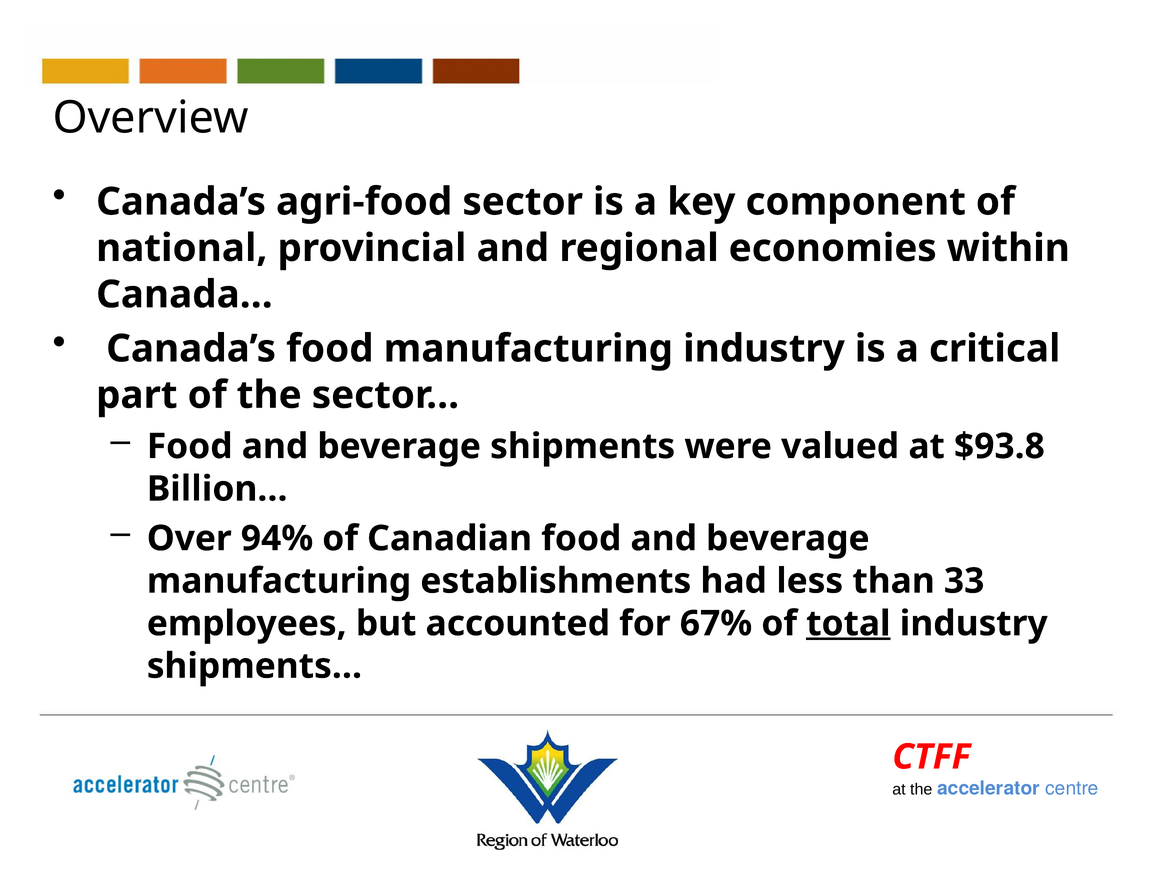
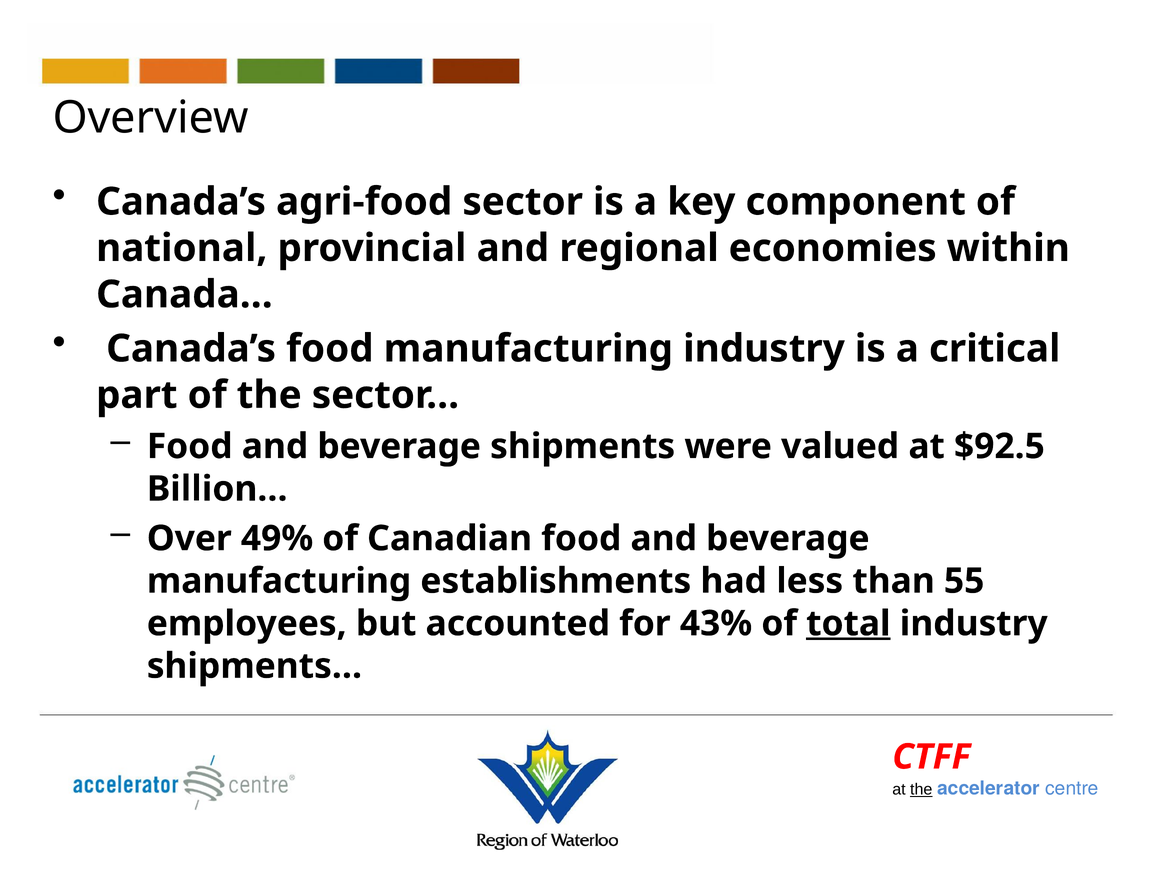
$93.8: $93.8 -> $92.5 (999, 446)
94%: 94% -> 49% (277, 538)
33: 33 -> 55 (964, 581)
67%: 67% -> 43% (716, 623)
the underline: none -> present (921, 789)
